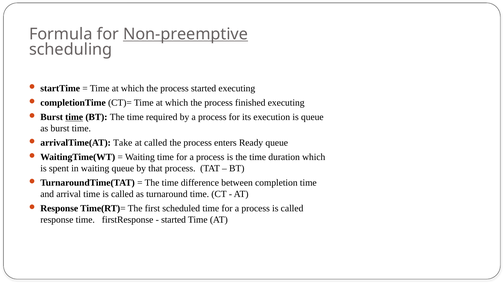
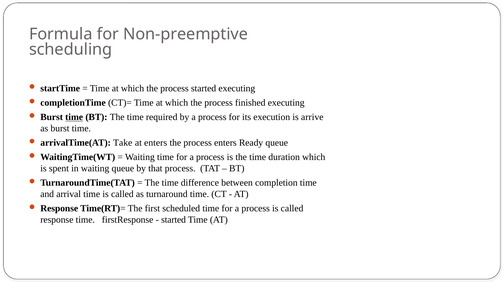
Non-preemptive underline: present -> none (186, 34)
is queue: queue -> arrive (312, 117)
at called: called -> enters (156, 143)
